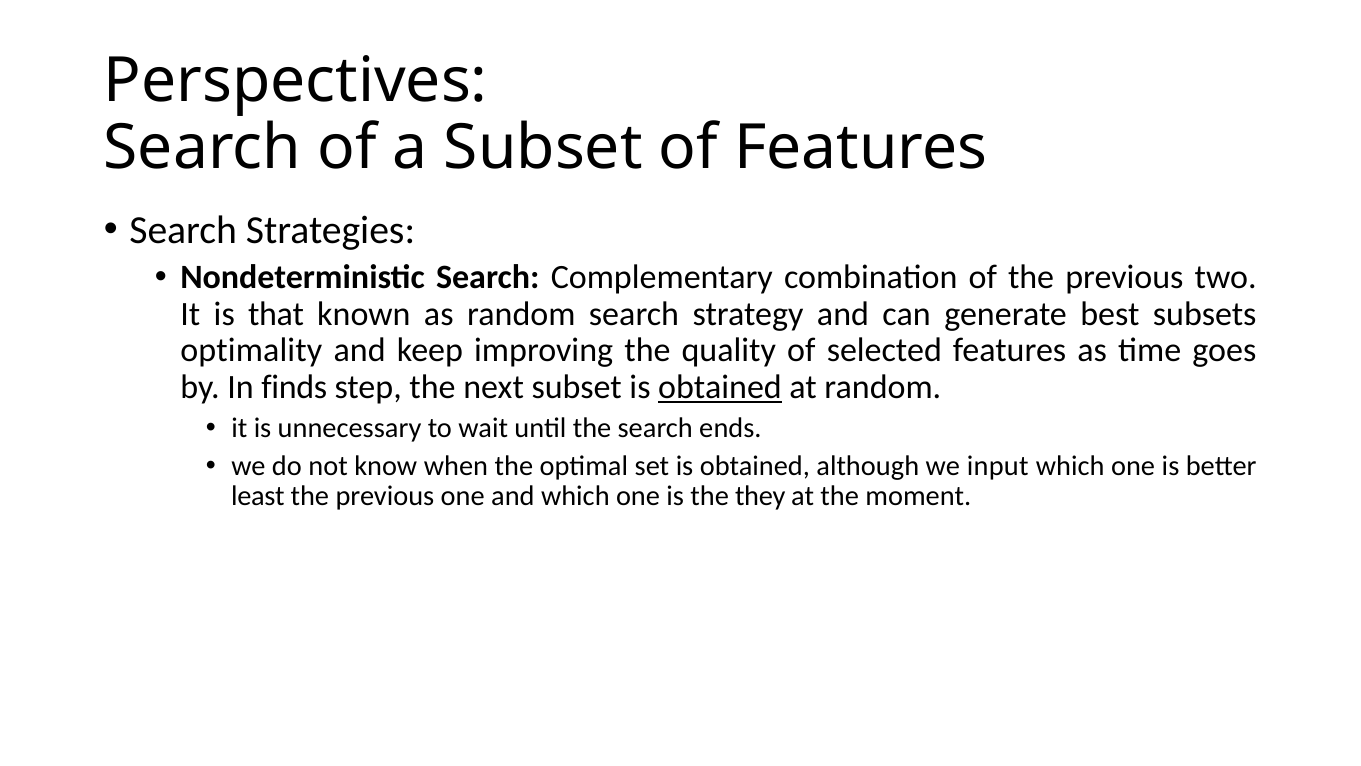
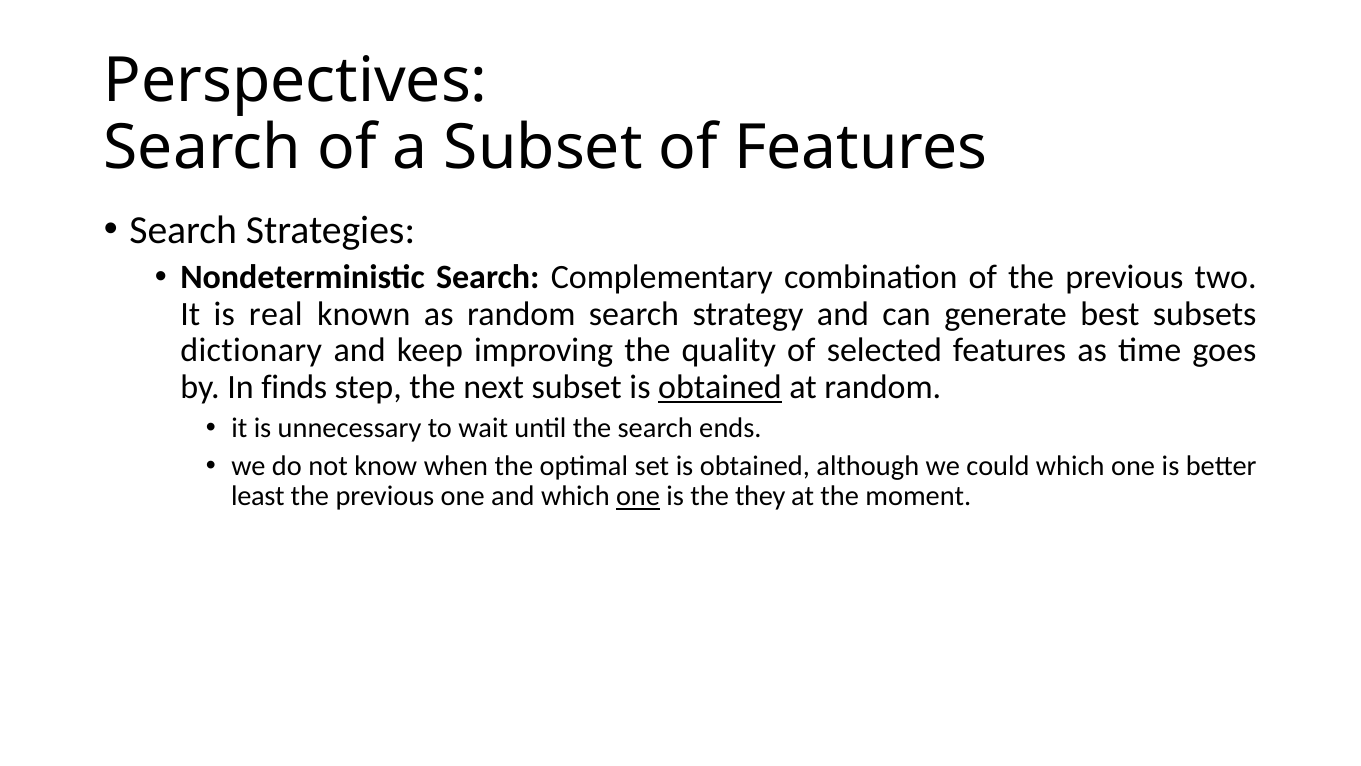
that: that -> real (276, 314)
optimality: optimality -> dictionary (251, 350)
input: input -> could (998, 466)
one underline: none -> present (638, 496)
